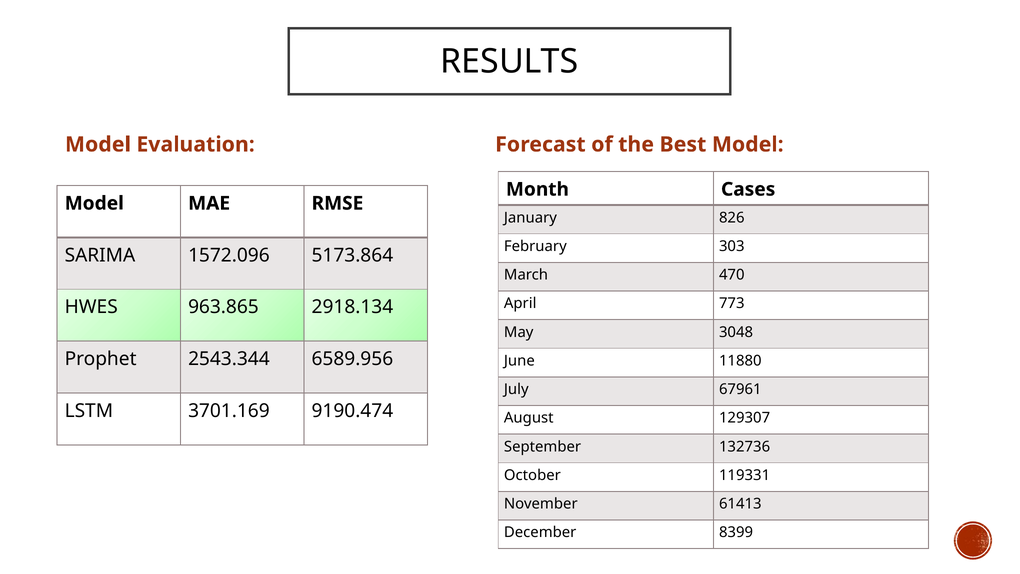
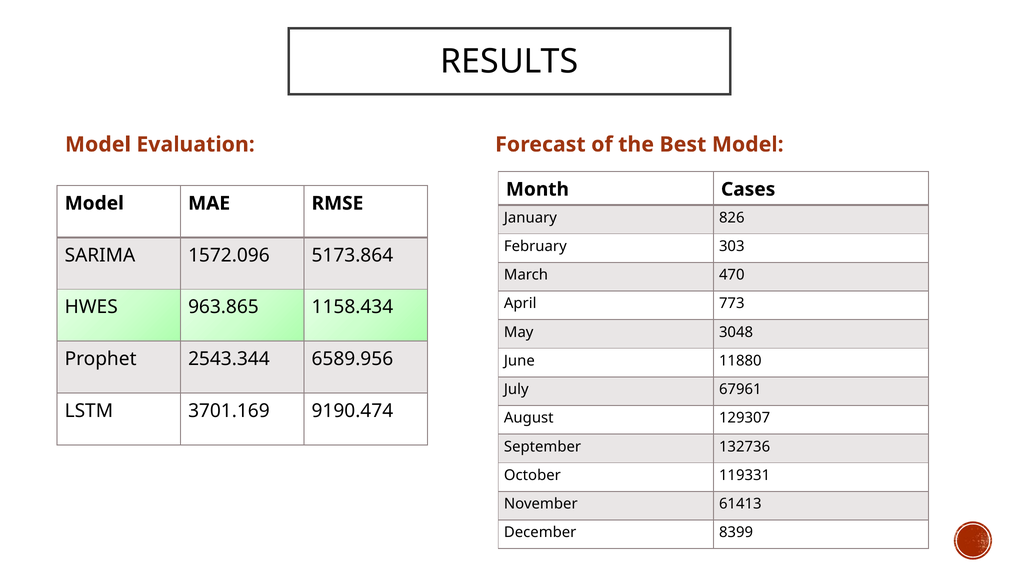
2918.134: 2918.134 -> 1158.434 (352, 307)
